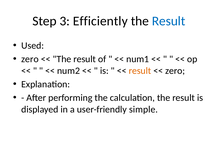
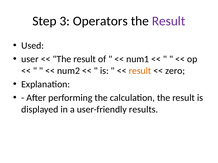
Efficiently: Efficiently -> Operators (100, 21)
Result colour: blue -> purple (169, 21)
zero: zero -> user (30, 59)
simple: simple -> results (144, 110)
